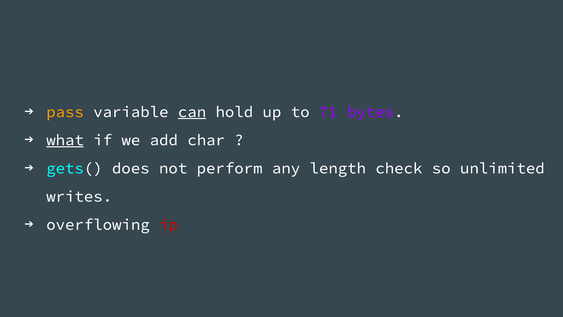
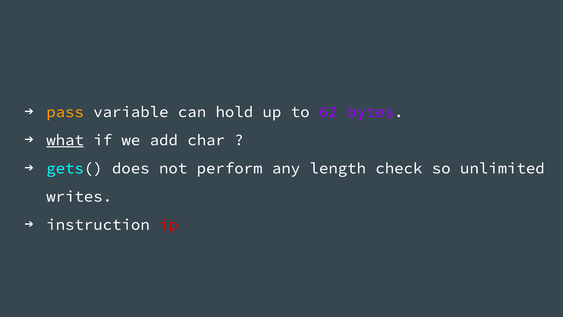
can underline: present -> none (192, 112)
71: 71 -> 62 (328, 112)
overflowing: overflowing -> instruction (98, 224)
